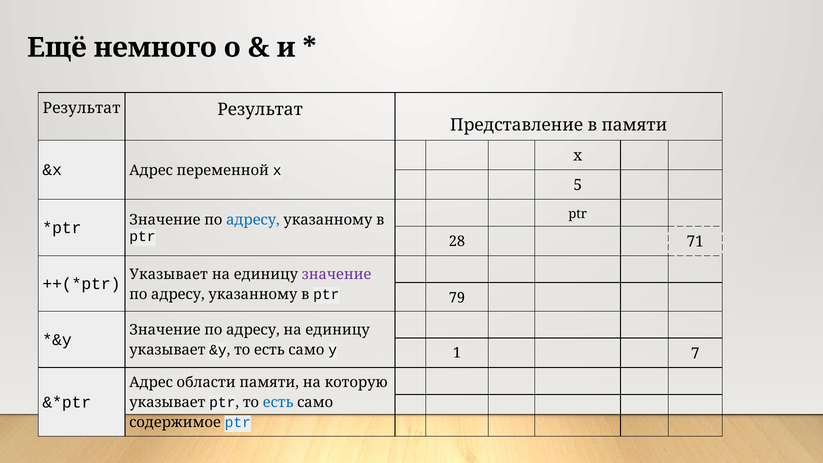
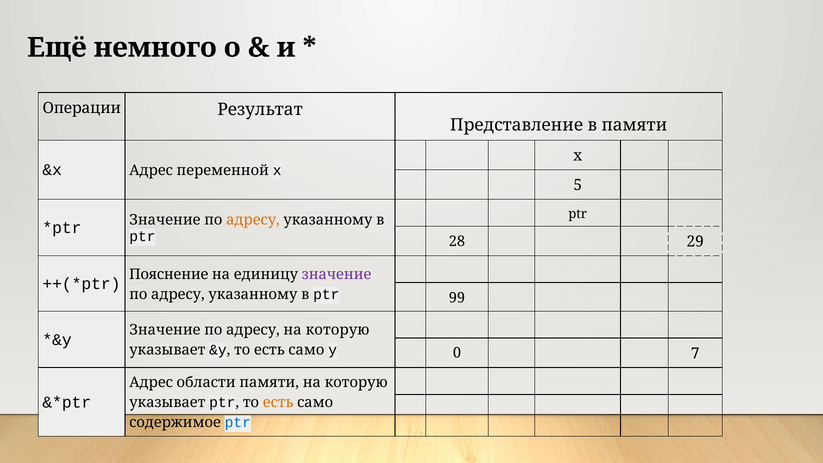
Результат: Результат -> Операции (82, 108)
адресу colour: blue -> orange (253, 220)
71: 71 -> 29 (695, 242)
Указывает: Указывает -> Пояснение (169, 274)
79: 79 -> 99 (457, 298)
адресу на единицу: единицу -> которую (338, 330)
1: 1 -> 0 (457, 353)
есть colour: blue -> orange (278, 403)
